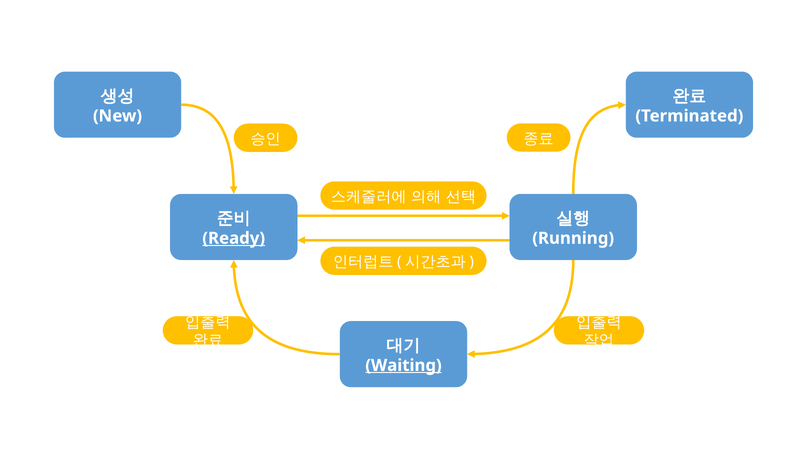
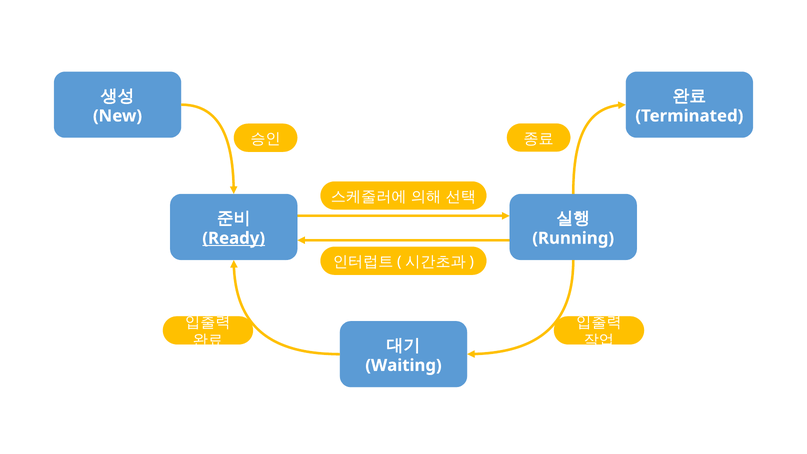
Waiting underline: present -> none (403, 365)
